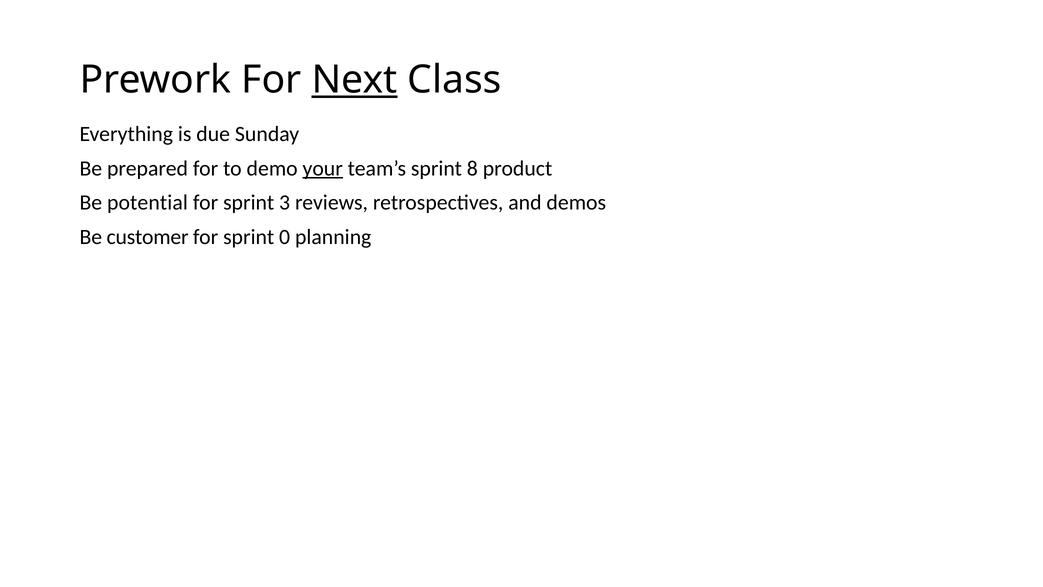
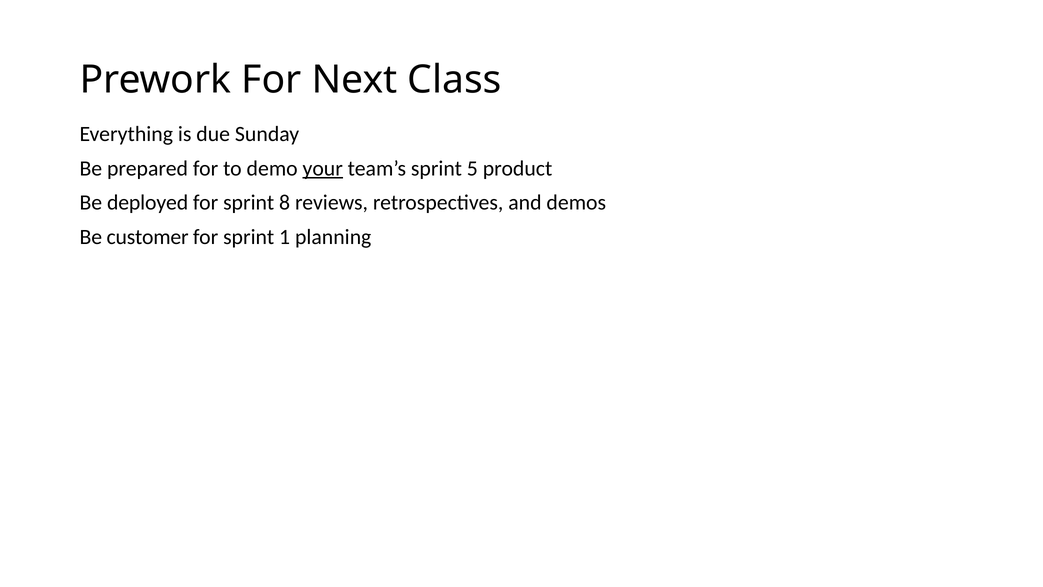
Next underline: present -> none (355, 80)
8: 8 -> 5 (472, 168)
potential: potential -> deployed (148, 203)
3: 3 -> 8 (285, 203)
0: 0 -> 1 (285, 237)
